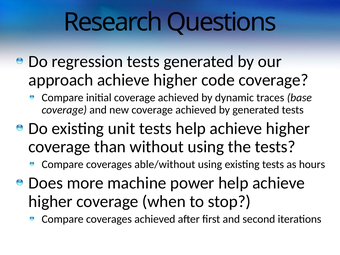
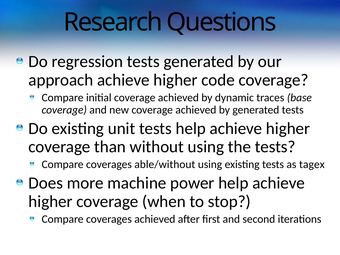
hours: hours -> tagex (312, 164)
